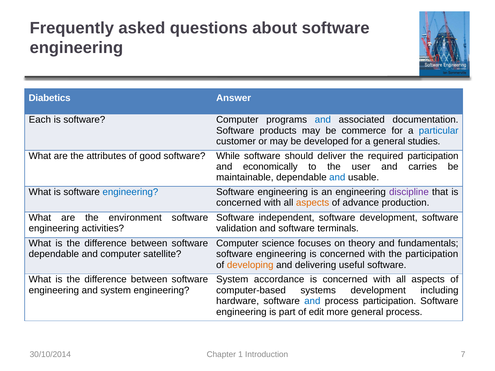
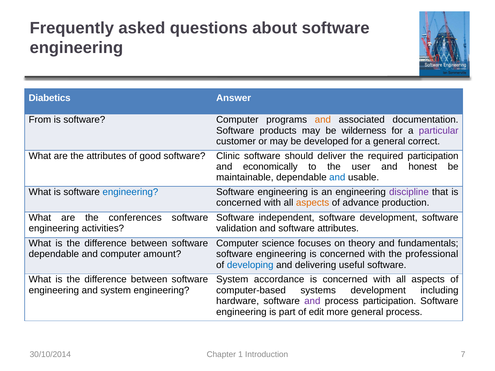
Each: Each -> From (40, 120)
and colour: blue -> orange (323, 120)
commerce: commerce -> wilderness (364, 131)
particular colour: blue -> purple (439, 131)
studies: studies -> correct (424, 141)
While: While -> Clinic (228, 156)
carries: carries -> honest (423, 167)
environment: environment -> conferences (135, 218)
software terminals: terminals -> attributes (338, 229)
satellite: satellite -> amount (162, 254)
the participation: participation -> professional (432, 254)
developing colour: orange -> blue (250, 265)
and colour: blue -> purple (312, 301)
